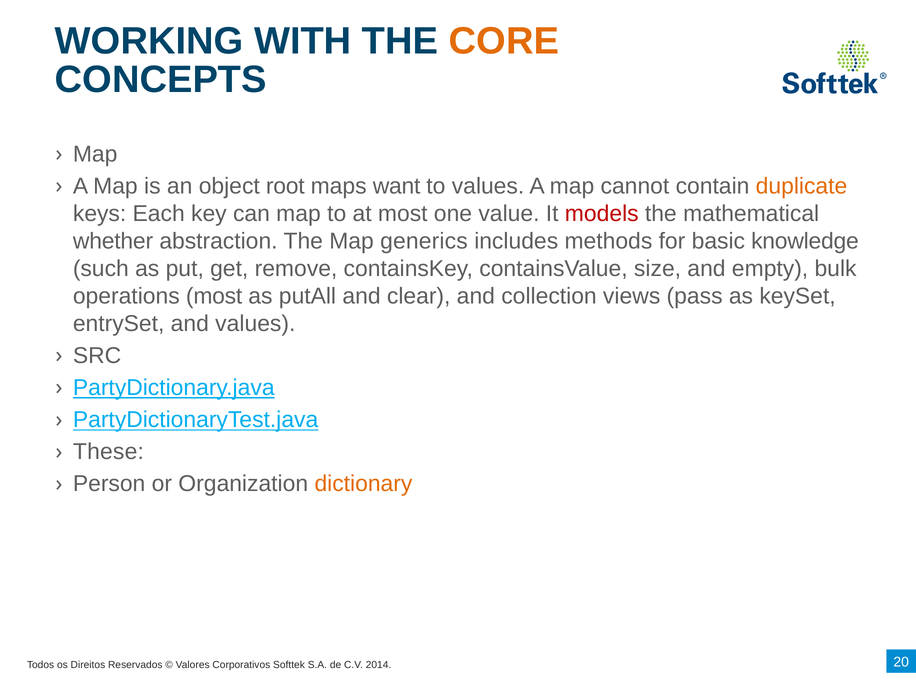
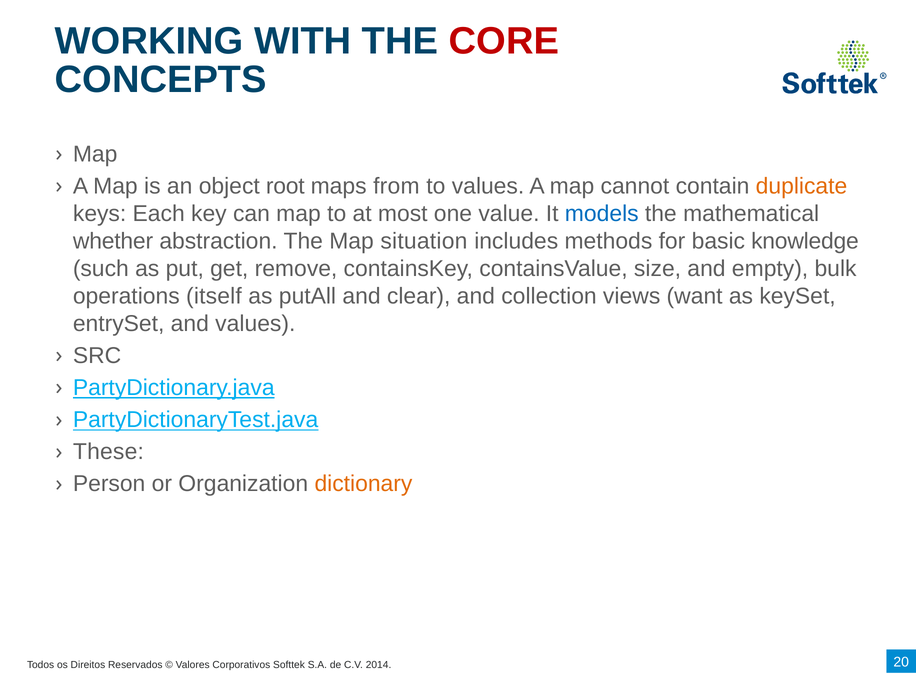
CORE colour: orange -> red (504, 41)
want: want -> from (396, 186)
models colour: red -> blue (602, 214)
generics: generics -> situation (424, 241)
operations most: most -> itself (214, 296)
pass: pass -> want (695, 296)
